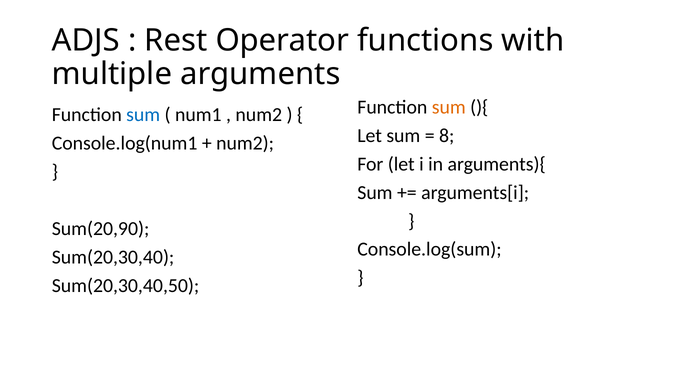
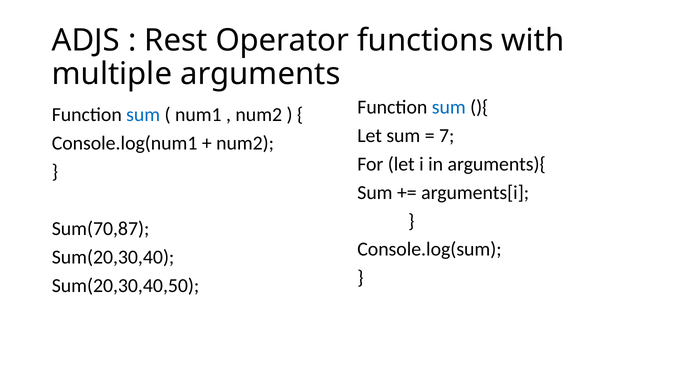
sum colour: orange -> blue (449, 107)
8: 8 -> 7 (447, 136)
Sum(20,90: Sum(20,90 -> Sum(70,87 (101, 229)
